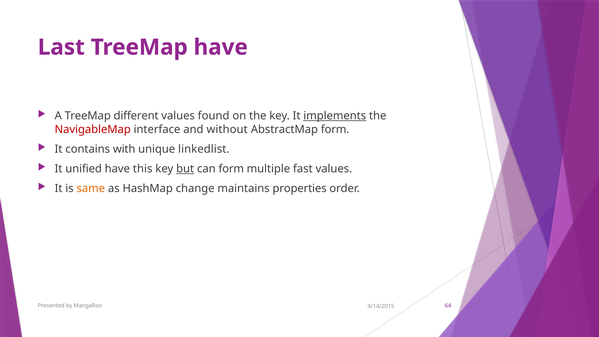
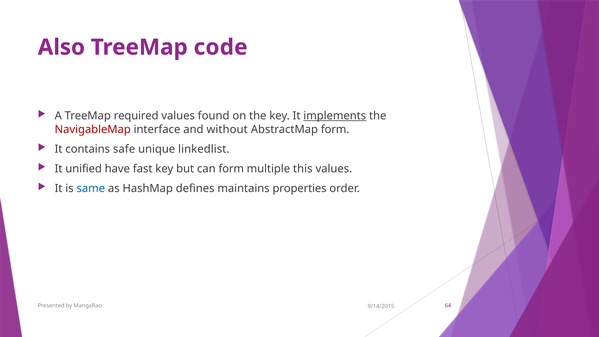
Last: Last -> Also (61, 47)
TreeMap have: have -> code (221, 47)
different: different -> required (136, 116)
with: with -> safe (124, 149)
this: this -> fast (143, 169)
but underline: present -> none (185, 169)
fast: fast -> this (303, 169)
same colour: orange -> blue (91, 189)
change: change -> defines (195, 189)
